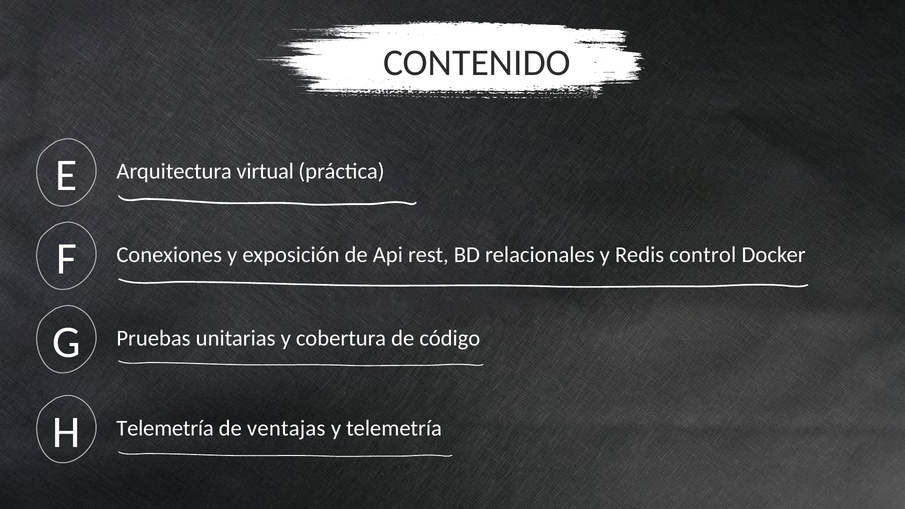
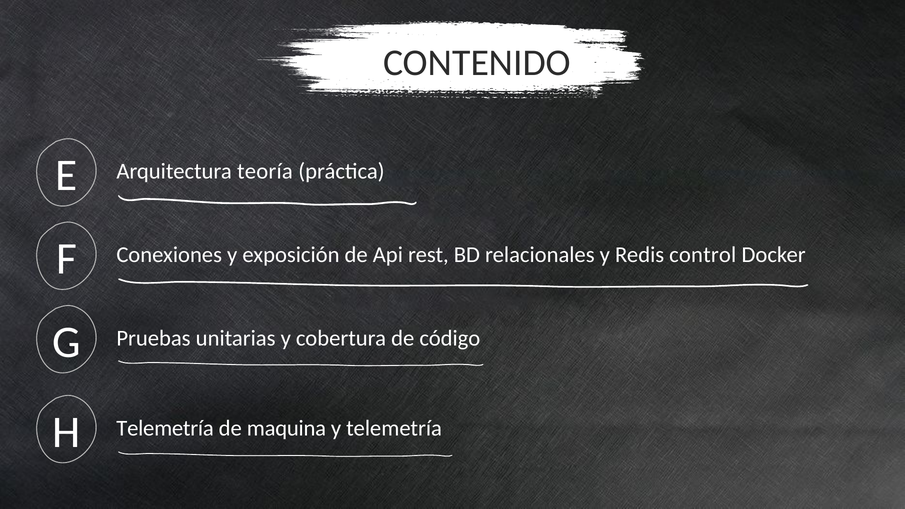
virtual: virtual -> teoría (265, 172)
ventajas: ventajas -> maquina (286, 428)
